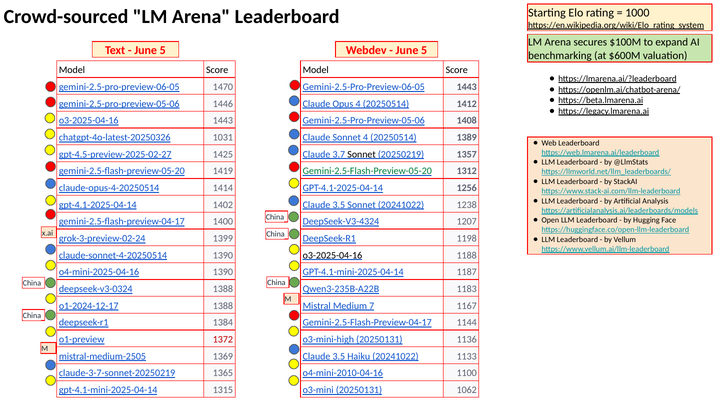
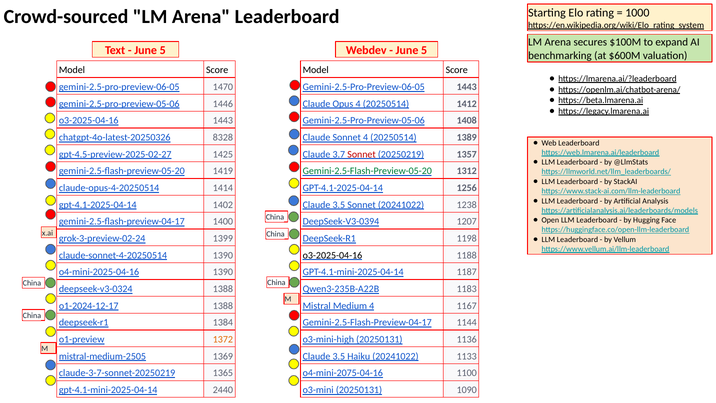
1031: 1031 -> 8328 (223, 137)
Sonnet colour: black -> red (362, 154)
DeepSeek-V3-4324: DeepSeek-V3-4324 -> DeepSeek-V3-0394 (341, 221)
Medium 7: 7 -> 4 (372, 306)
1372 colour: red -> orange (223, 339)
o4-mini-2010-04-16: o4-mini-2010-04-16 -> o4-mini-2075-04-16 (343, 373)
1315: 1315 -> 2440 (223, 390)
1062: 1062 -> 1090 (467, 390)
